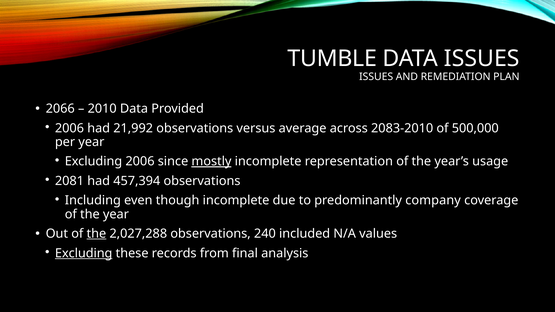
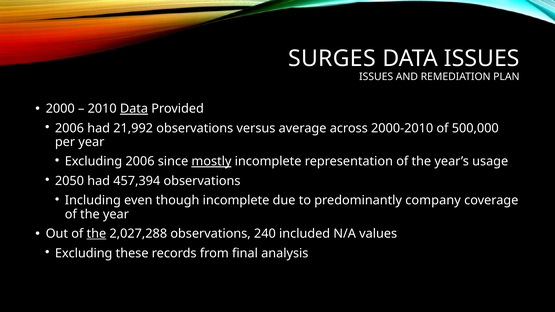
TUMBLE: TUMBLE -> SURGES (332, 58)
2066: 2066 -> 2000 (60, 109)
Data underline: none -> present (134, 109)
2083-2010: 2083-2010 -> 2000-2010 (402, 128)
2081: 2081 -> 2050 (69, 181)
Excluding underline: present -> none (84, 253)
